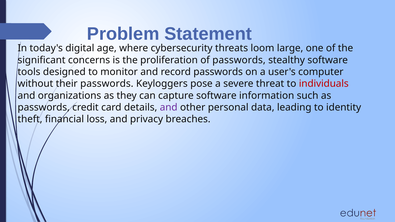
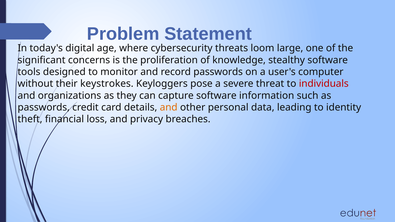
of passwords: passwords -> knowledge (239, 60)
their passwords: passwords -> keystrokes (107, 84)
and colour: purple -> orange (169, 107)
